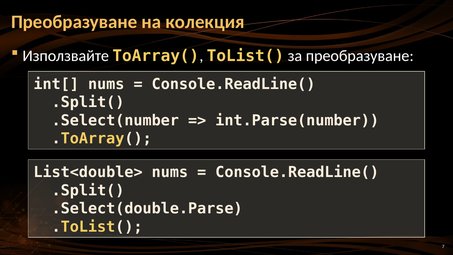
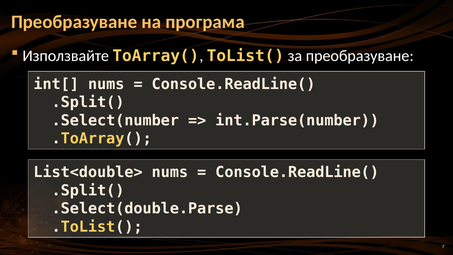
колекция: колекция -> програма (205, 22)
